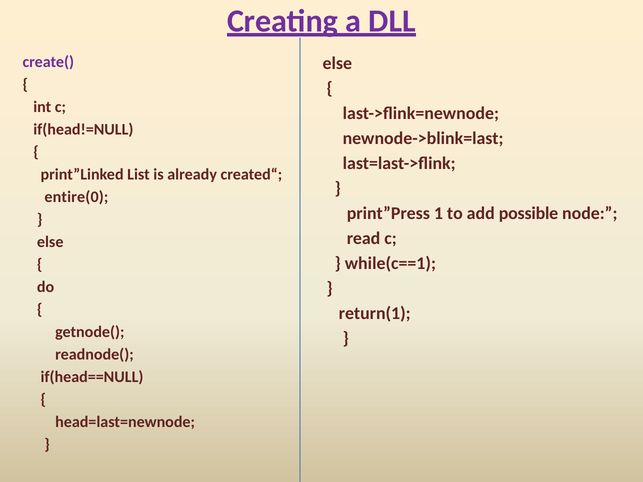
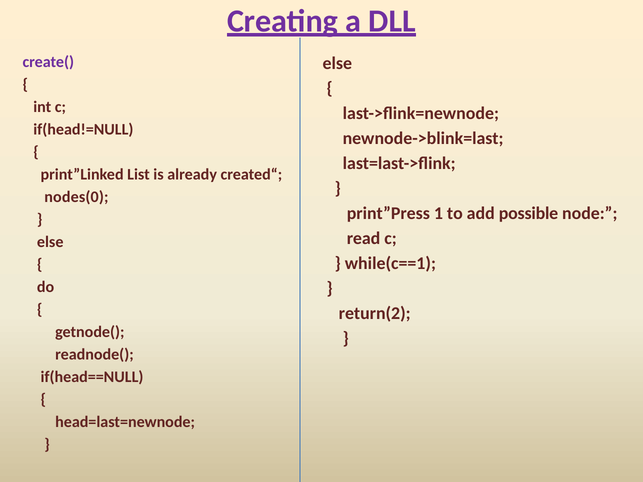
entire(0: entire(0 -> nodes(0 (76, 197)
return(1: return(1 -> return(2 (375, 314)
